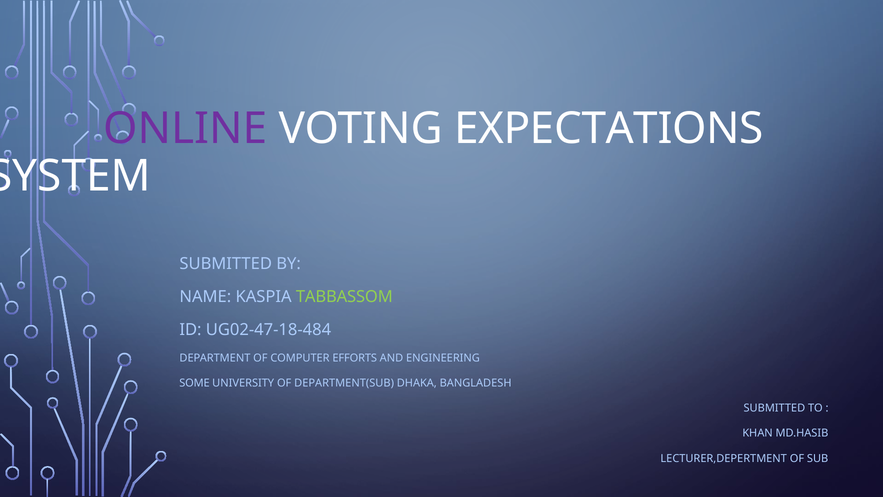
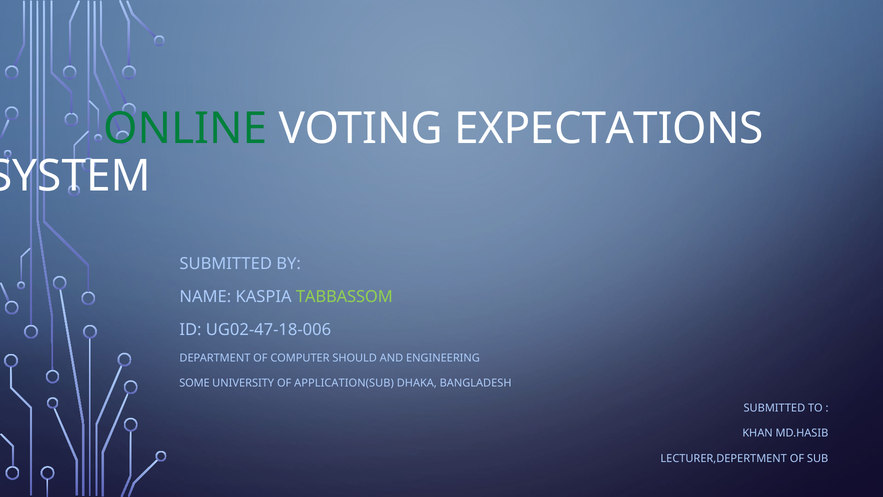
ONLINE colour: purple -> green (185, 129)
UG02-47-18-484: UG02-47-18-484 -> UG02-47-18-006 (268, 330)
EFFORTS: EFFORTS -> SHOULD (355, 358)
DEPARTMENT(SUB: DEPARTMENT(SUB -> APPLICATION(SUB (344, 383)
